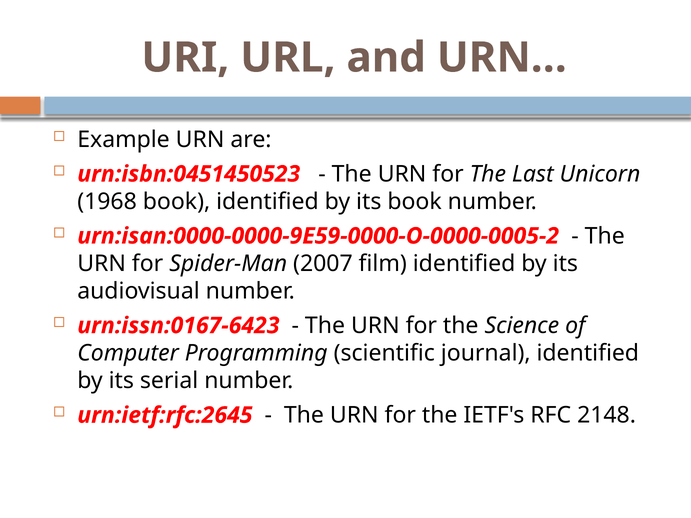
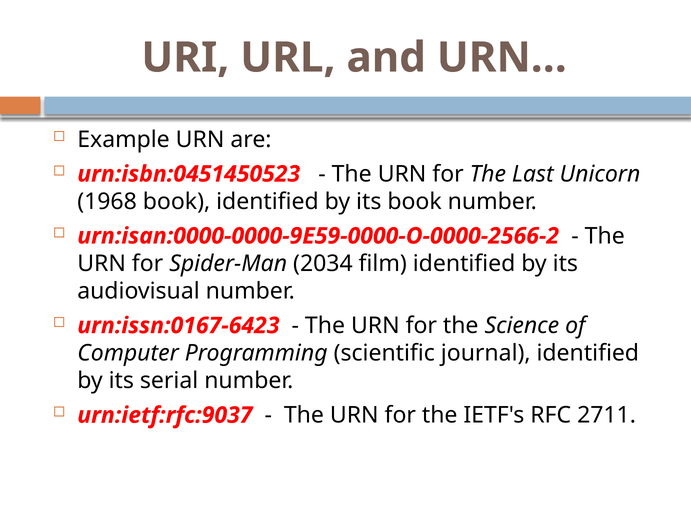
urn:isan:0000-0000-9E59-0000-O-0000-0005-2: urn:isan:0000-0000-9E59-0000-O-0000-0005-2 -> urn:isan:0000-0000-9E59-0000-O-0000-2566-2 (318, 236)
2007: 2007 -> 2034 (323, 264)
urn:ietf:rfc:2645: urn:ietf:rfc:2645 -> urn:ietf:rfc:9037 (165, 415)
2148: 2148 -> 2711 (607, 415)
